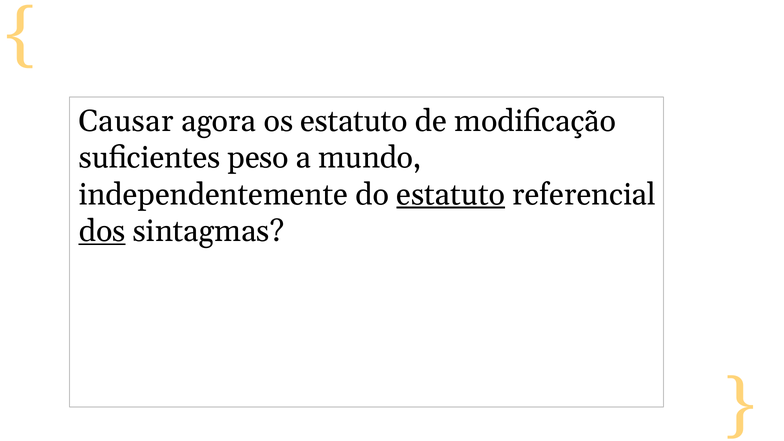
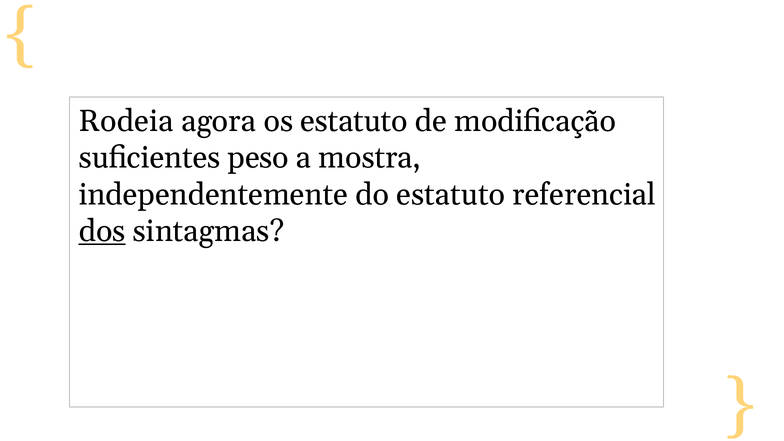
Causar: Causar -> Rodeia (126, 121)
mundo: mundo -> mostra (370, 158)
estatuto underline: present -> none (451, 195)
